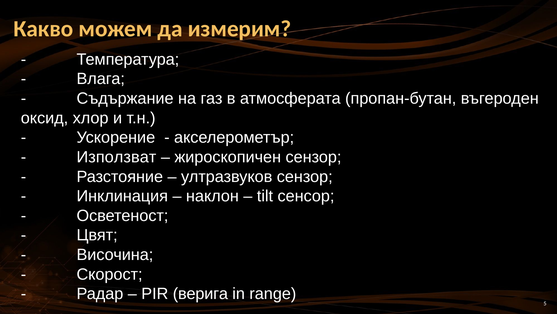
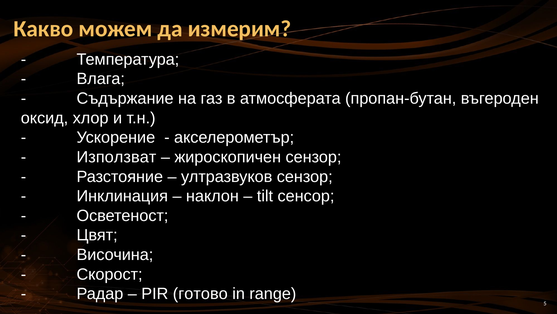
верига: верига -> готово (200, 293)
